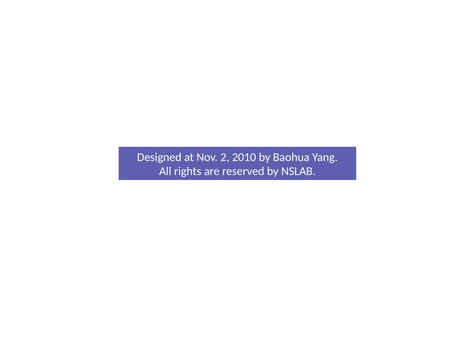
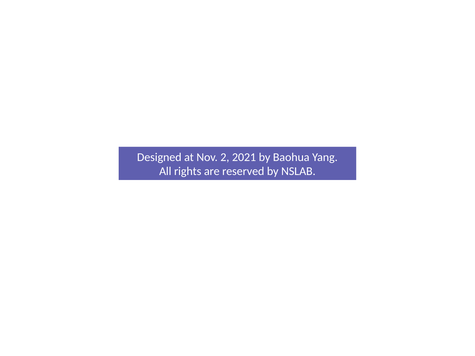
2010: 2010 -> 2021 (244, 157)
